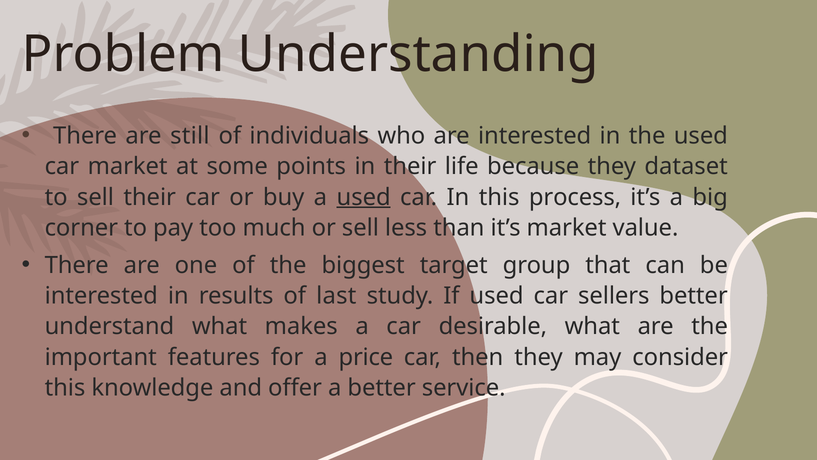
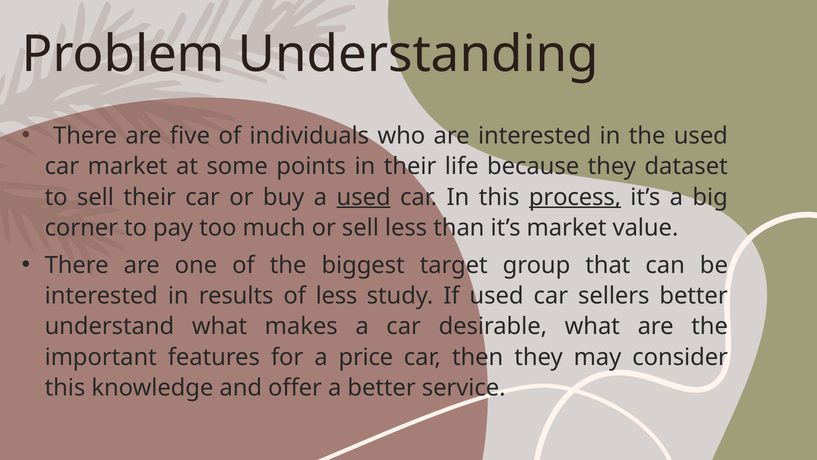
still: still -> five (190, 136)
process underline: none -> present (575, 197)
of last: last -> less (337, 296)
